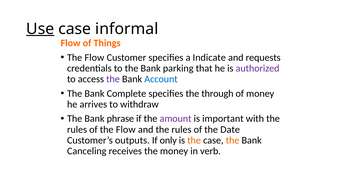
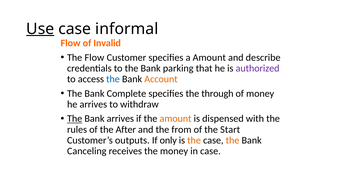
Things: Things -> Invalid (107, 43)
a Indicate: Indicate -> Amount (209, 58)
requests: requests -> describe (263, 58)
the colour: purple -> blue (113, 79)
Account colour: blue -> orange (161, 79)
The underline: none -> present (75, 119)
Bank phrase: phrase -> arrives (120, 119)
amount colour: purple -> orange (176, 119)
important: important -> dispensed (223, 119)
of the Flow: Flow -> After (126, 130)
and the rules: rules -> from (181, 130)
Date: Date -> Start (230, 130)
in verb: verb -> case (210, 151)
